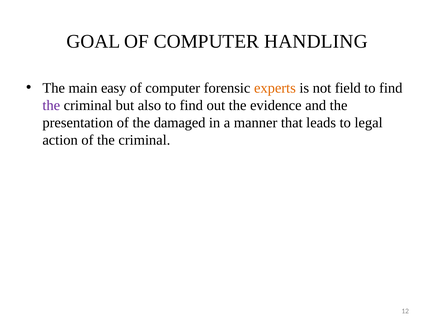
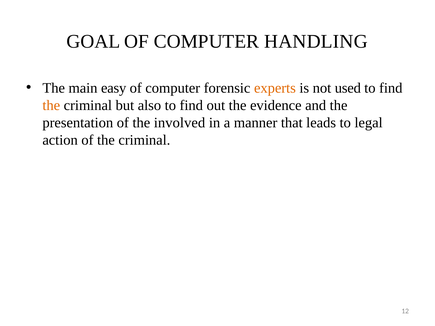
field: field -> used (348, 88)
the colour: purple -> orange (51, 105)
damaged: damaged -> involved (180, 123)
